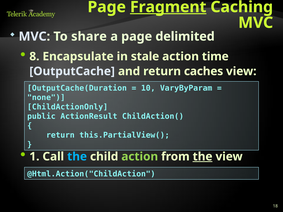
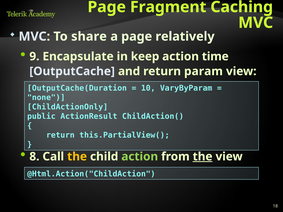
Fragment underline: present -> none (168, 7)
delimited: delimited -> relatively (185, 37)
8: 8 -> 9 (34, 56)
stale: stale -> keep (145, 56)
caches: caches -> param (203, 71)
1: 1 -> 8 (34, 157)
the colour: light blue -> yellow (77, 157)
